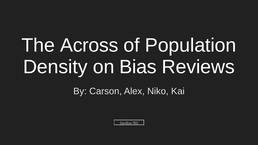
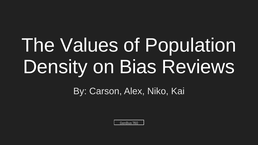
Across: Across -> Values (89, 45)
